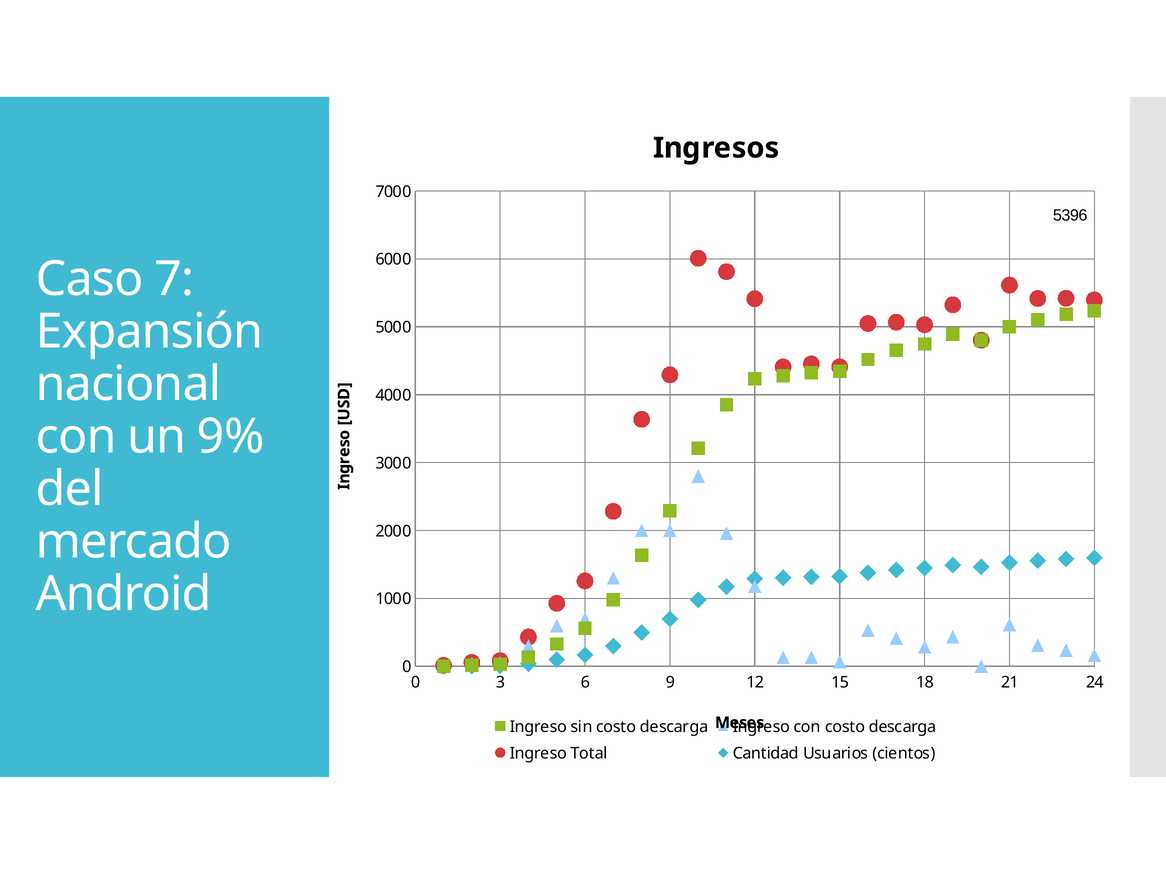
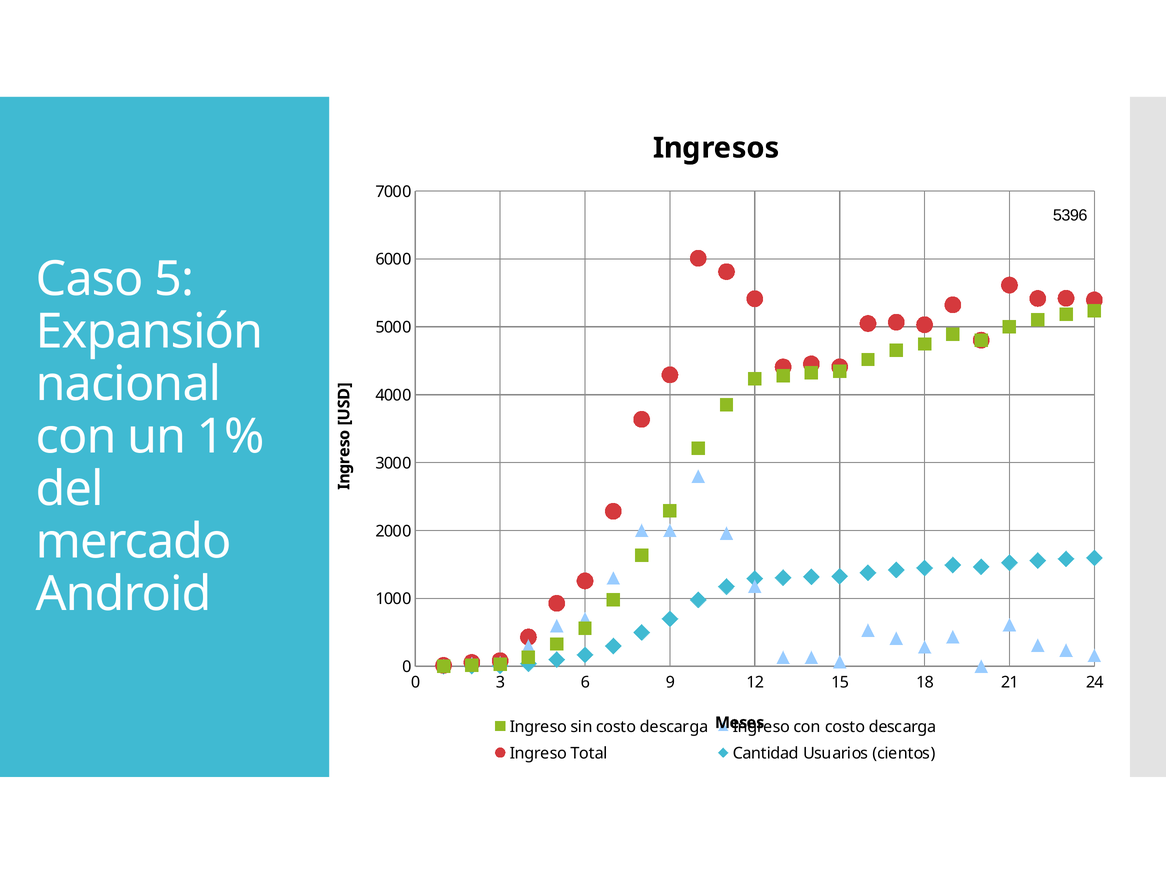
7: 7 -> 5 (174, 279)
9%: 9% -> 1% (231, 436)
